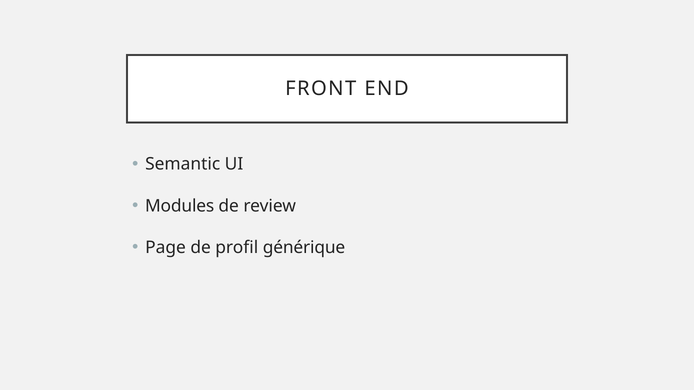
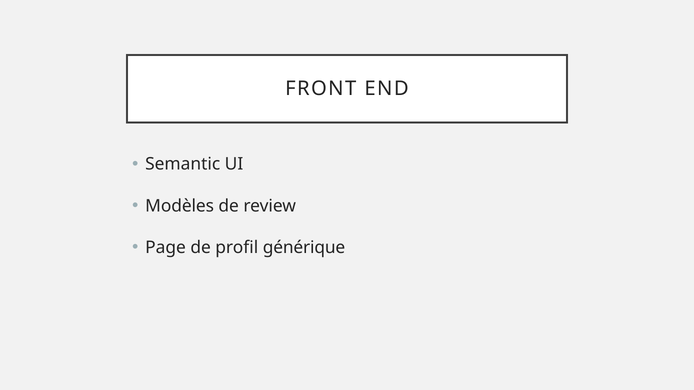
Modules: Modules -> Modèles (180, 206)
